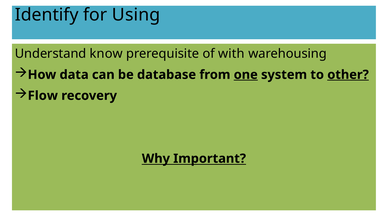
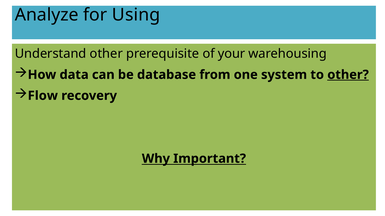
Identify: Identify -> Analyze (47, 15)
Understand know: know -> other (106, 54)
with: with -> your (232, 54)
one underline: present -> none (246, 75)
